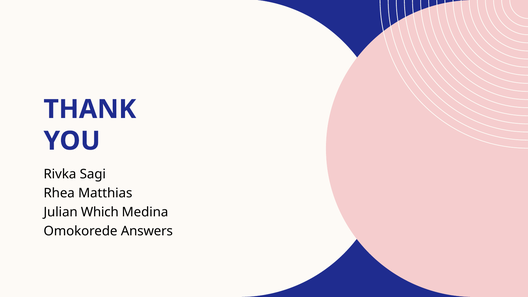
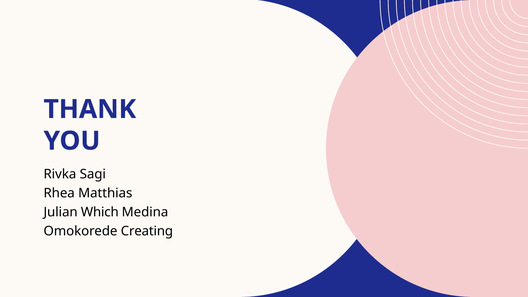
Answers: Answers -> Creating (147, 231)
